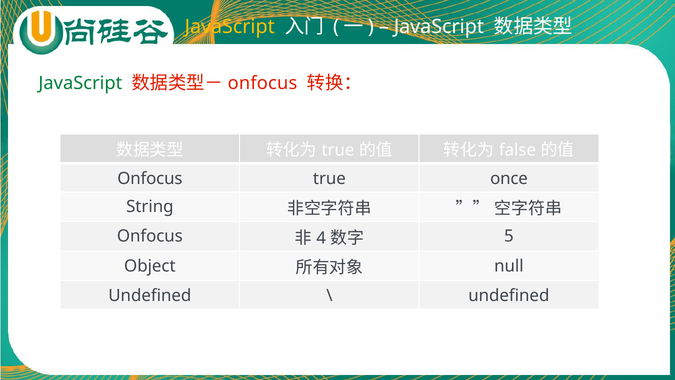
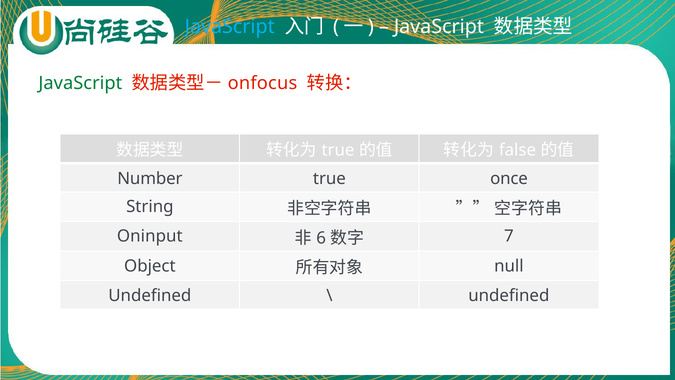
JavaScript colour: yellow -> light blue (230, 27)
Onfocus: Onfocus -> Number (150, 178)
Onfocus: Onfocus -> Oninput (150, 236)
4: 4 -> 6 (321, 238)
5: 5 -> 7 (509, 236)
